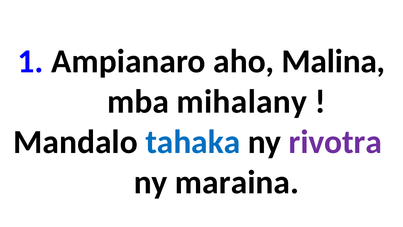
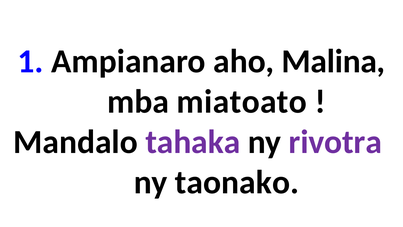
mihalany: mihalany -> miatoato (242, 102)
tahaka colour: blue -> purple (193, 142)
maraina: maraina -> taonako (237, 182)
